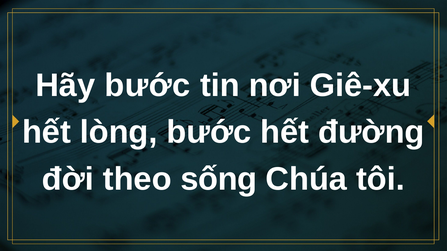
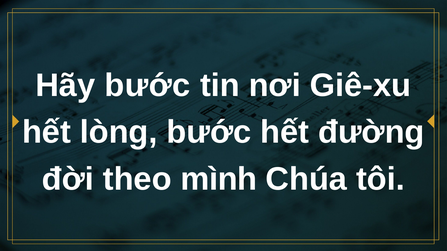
sống: sống -> mình (219, 179)
